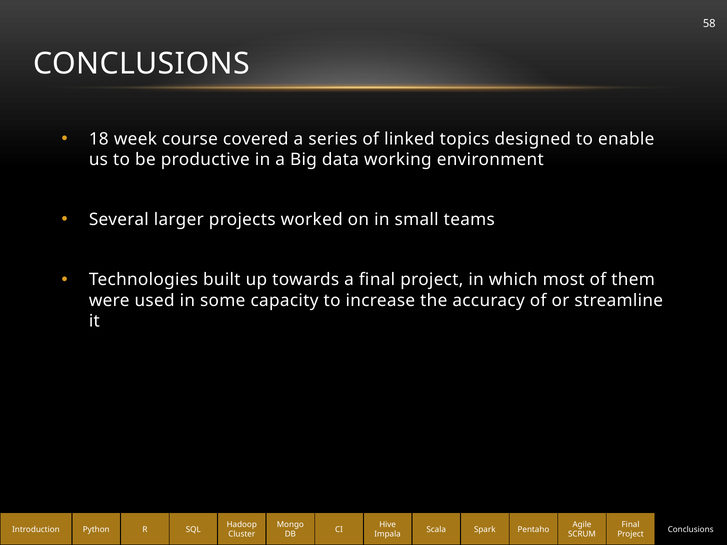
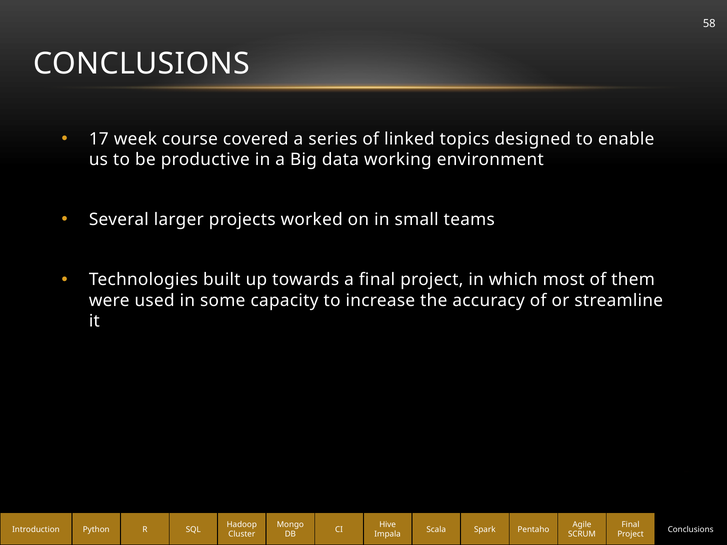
18: 18 -> 17 (99, 139)
